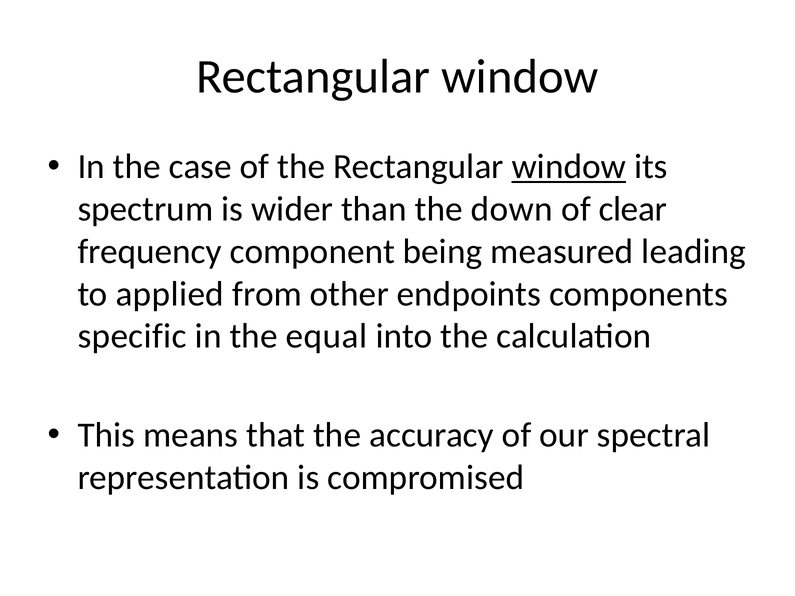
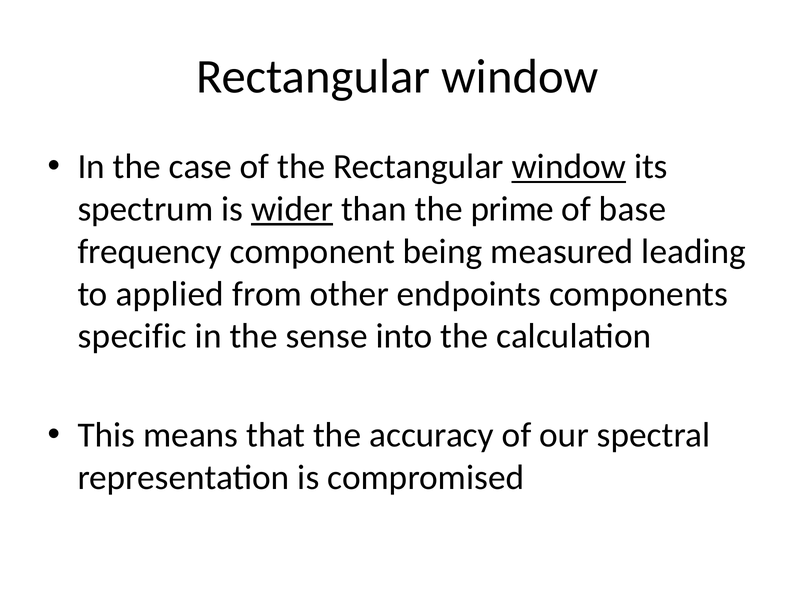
wider underline: none -> present (292, 209)
down: down -> prime (512, 209)
clear: clear -> base (633, 209)
equal: equal -> sense (327, 336)
